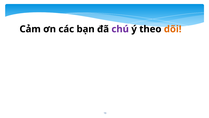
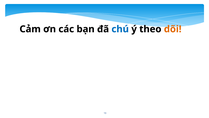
chú colour: purple -> blue (120, 29)
